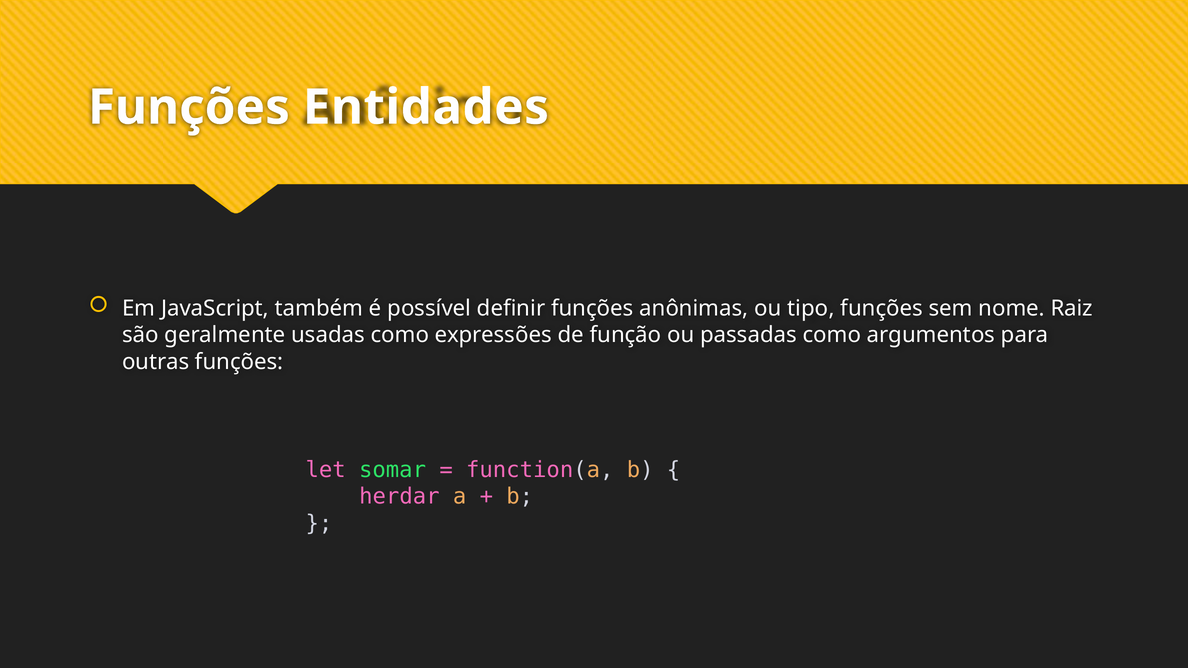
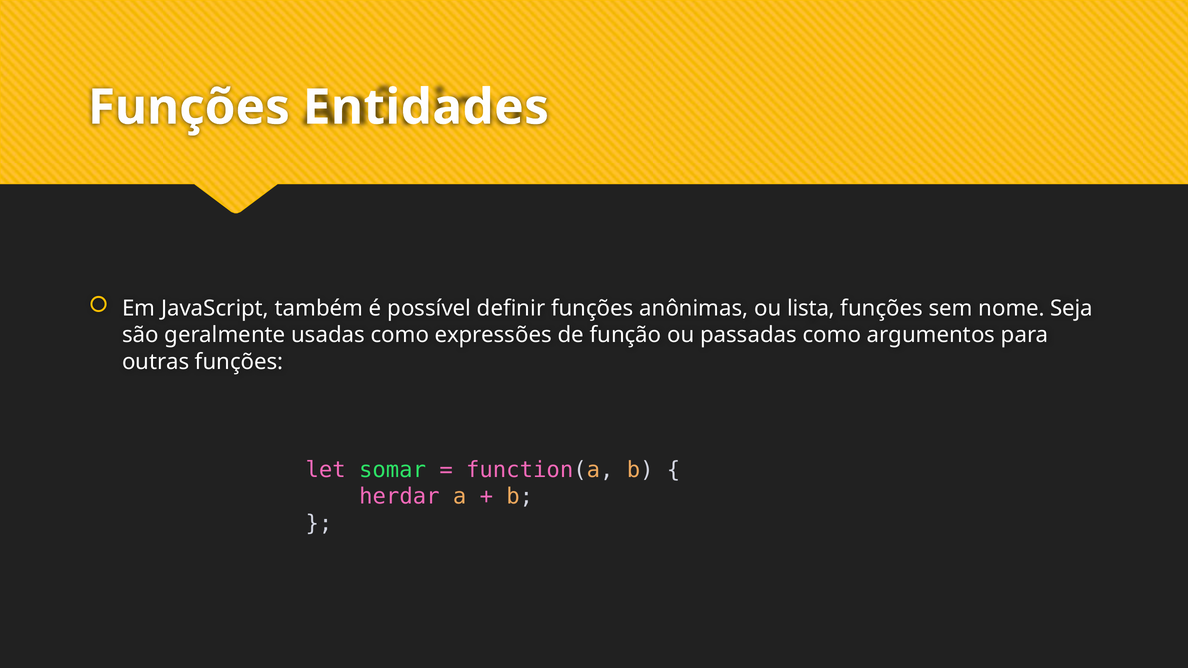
tipo: tipo -> lista (811, 308)
Raiz: Raiz -> Seja (1072, 308)
